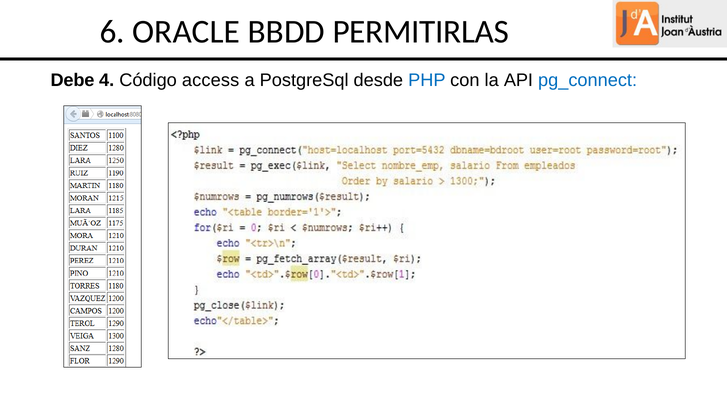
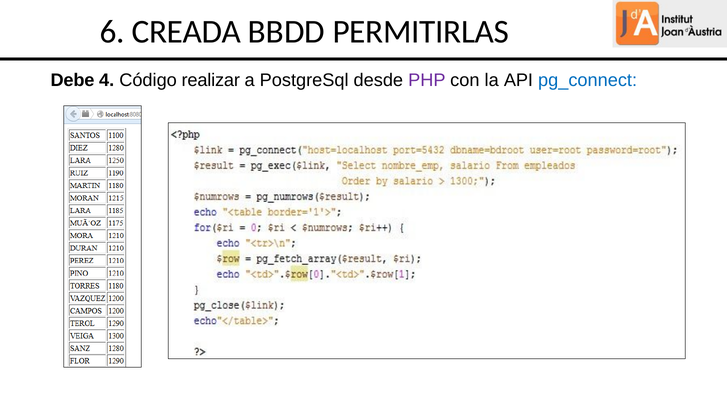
ORACLE: ORACLE -> CREADA (186, 32)
access: access -> realizar (211, 80)
PHP colour: blue -> purple (427, 80)
